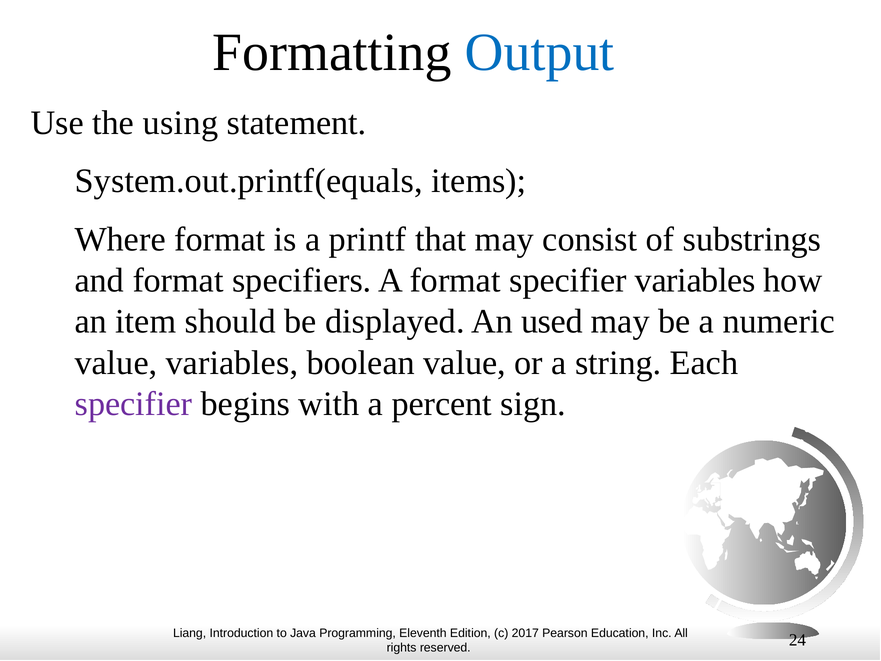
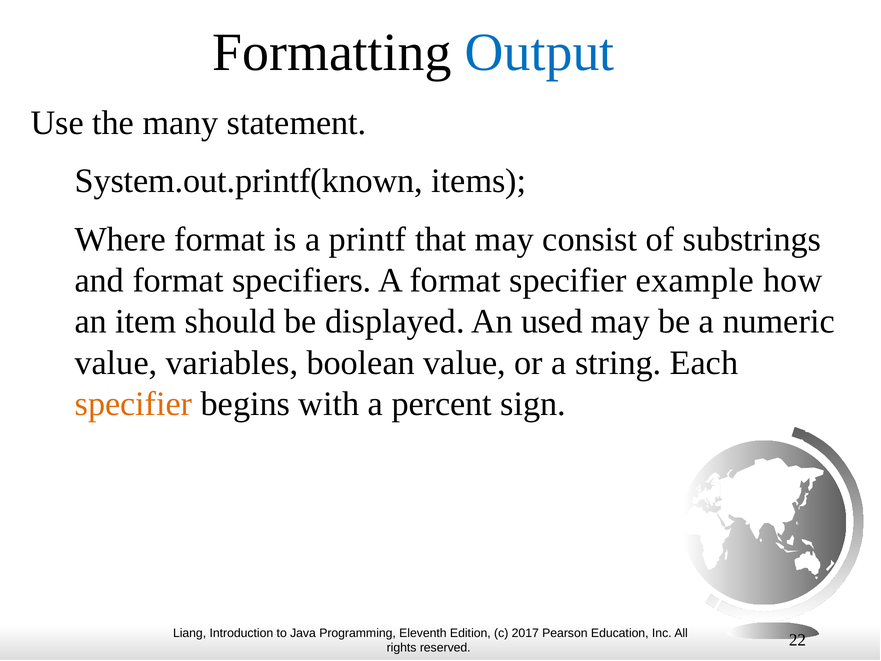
using: using -> many (181, 123)
System.out.printf(equals: System.out.printf(equals -> System.out.printf(known (249, 181)
specifier variables: variables -> example (695, 280)
specifier colour: purple -> orange (133, 404)
24: 24 -> 22 (797, 640)
